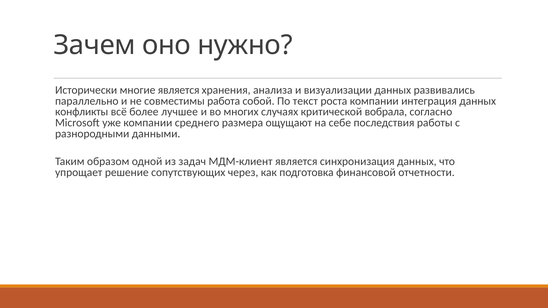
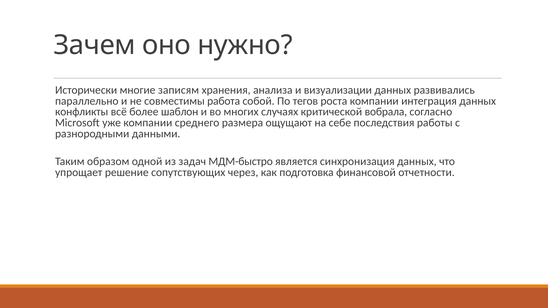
многие является: является -> записям (179, 90)
текст: текст -> тегов (305, 101)
лучшее: лучшее -> шаблон (180, 112)
МДМ-клиент: МДМ-клиент -> МДМ-быстро (241, 162)
